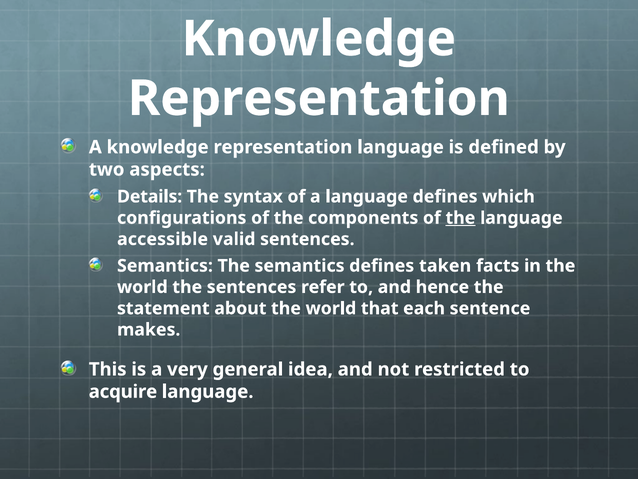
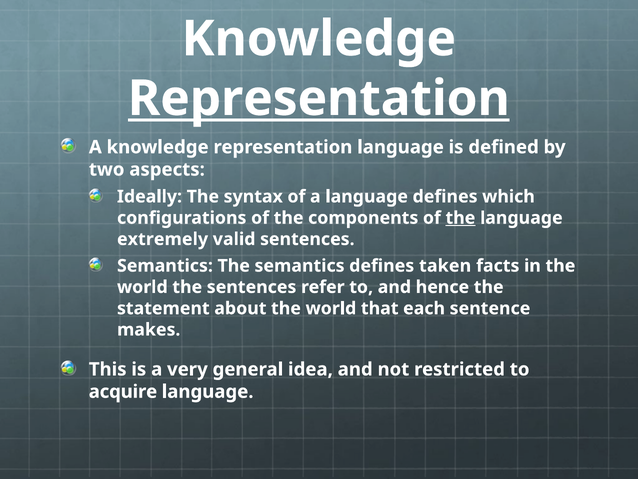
Representation underline: none -> present (319, 98)
Details: Details -> Ideally (150, 196)
accessible: accessible -> extremely (163, 239)
